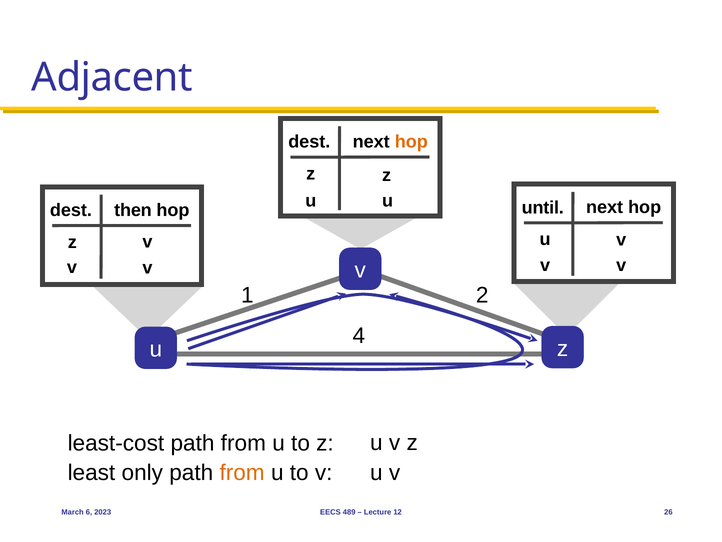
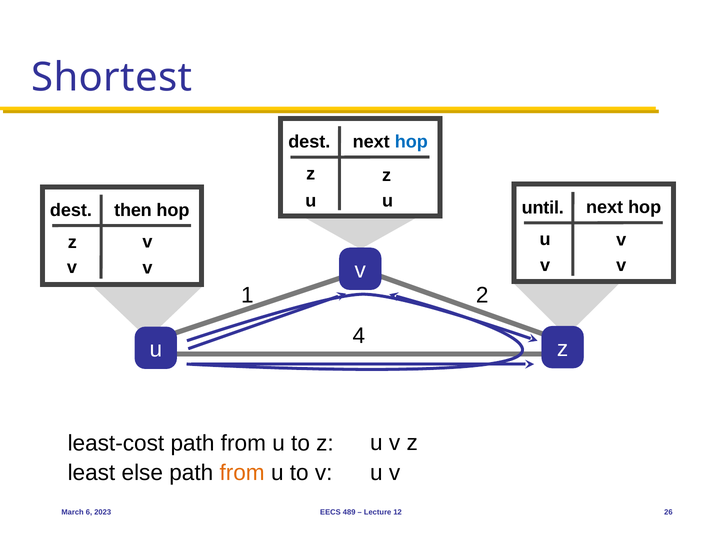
Adjacent: Adjacent -> Shortest (112, 77)
hop colour: orange -> blue (411, 141)
only: only -> else (142, 472)
